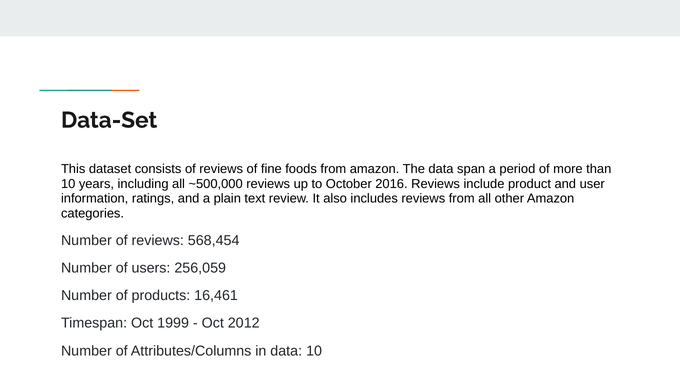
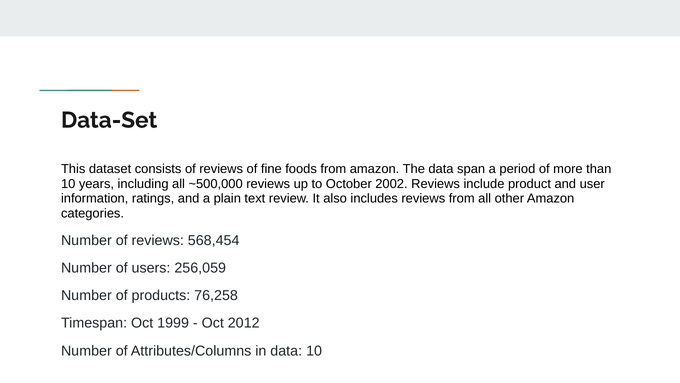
2016: 2016 -> 2002 (391, 184)
16,461: 16,461 -> 76,258 (216, 295)
